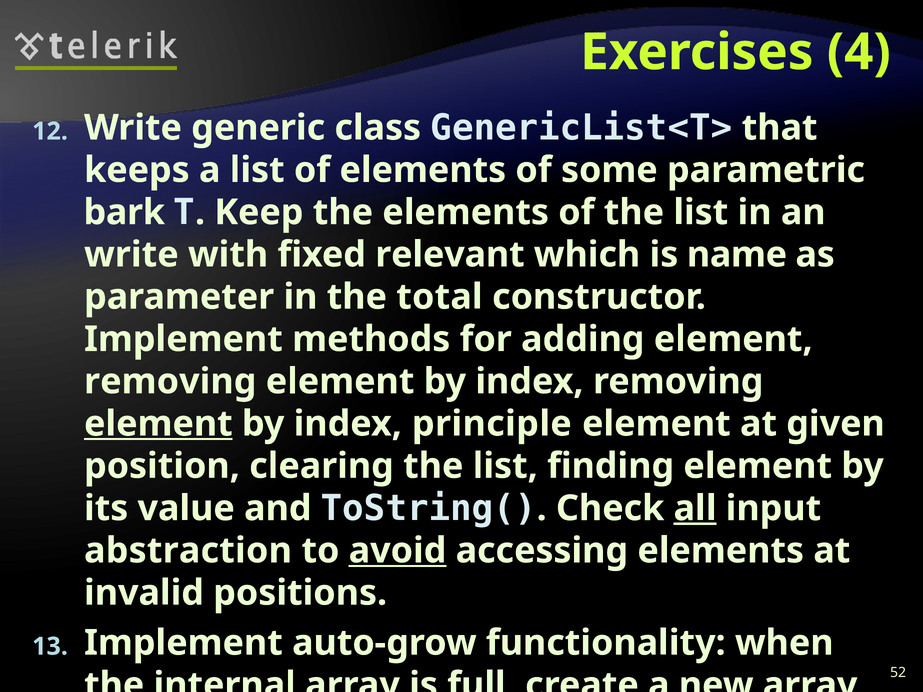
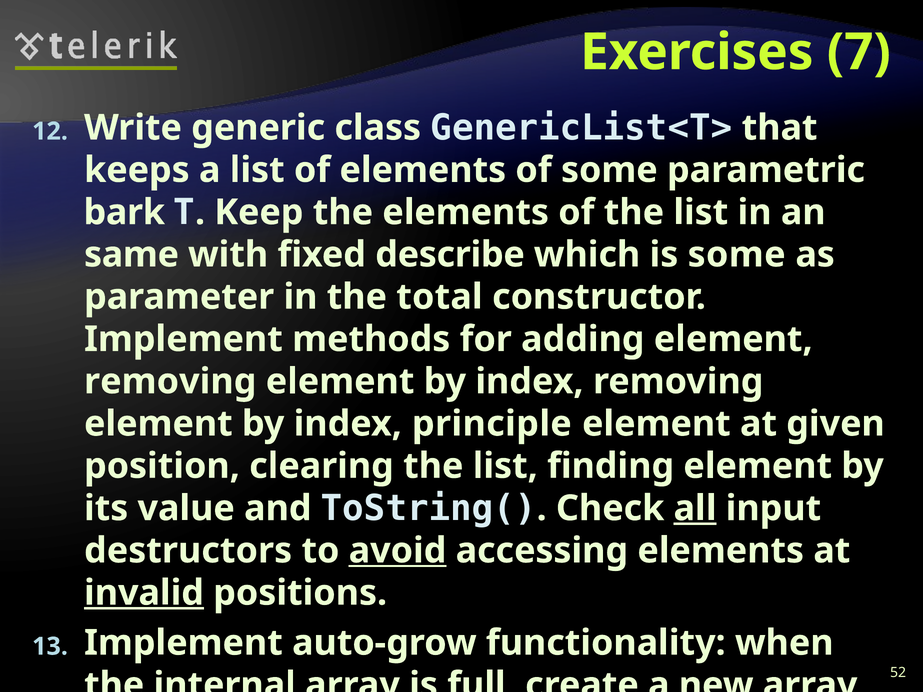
4: 4 -> 7 (859, 52)
write: write -> same (132, 255)
relevant: relevant -> describe (450, 255)
is name: name -> some (737, 255)
element underline: present -> none (158, 424)
abstraction: abstraction -> destructors (188, 551)
invalid underline: none -> present (144, 593)
